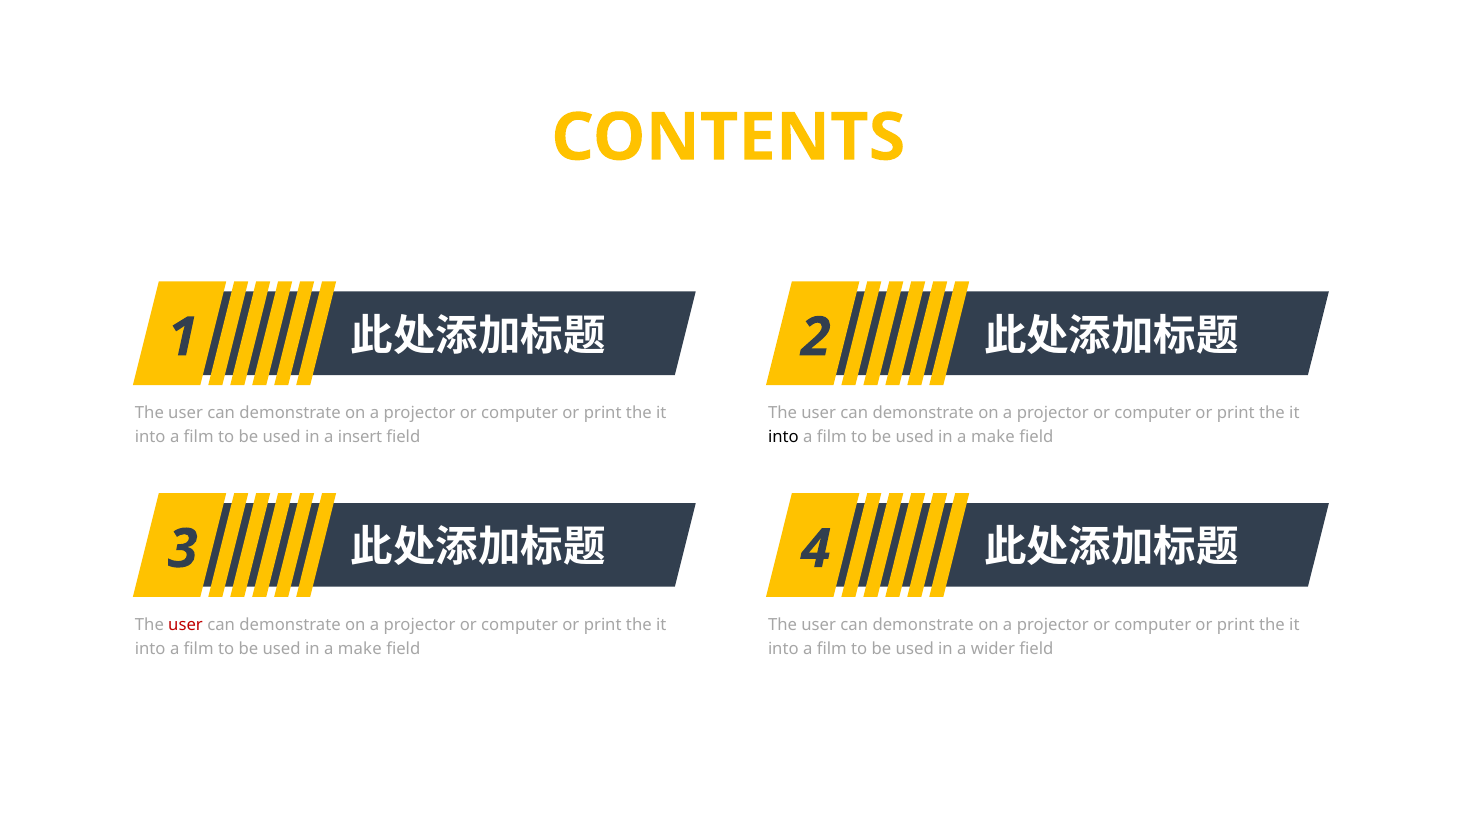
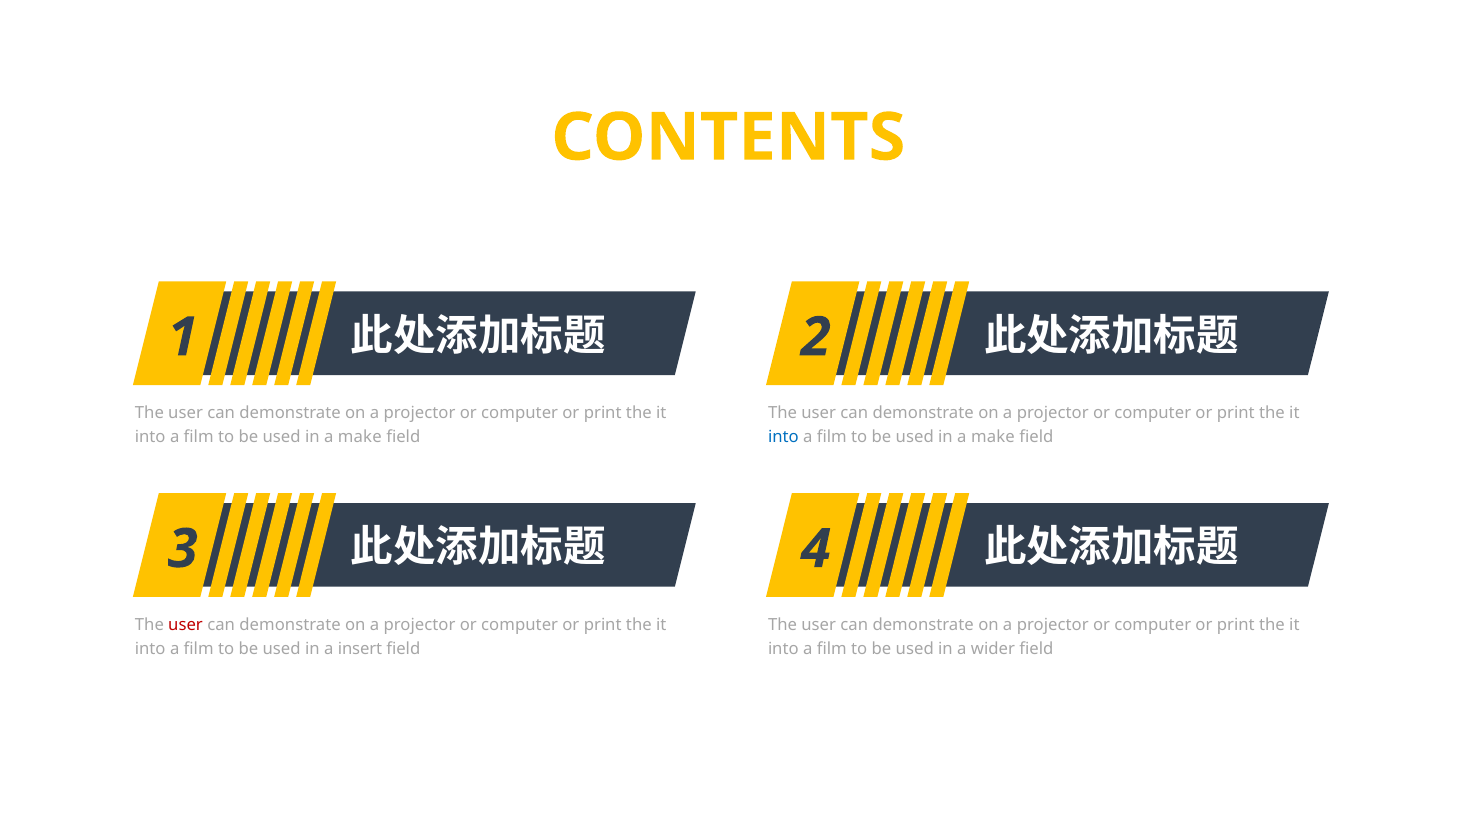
insert: insert -> make (360, 437)
into colour: black -> blue (783, 437)
make: make -> insert (360, 649)
